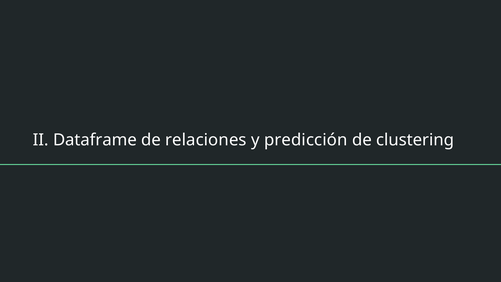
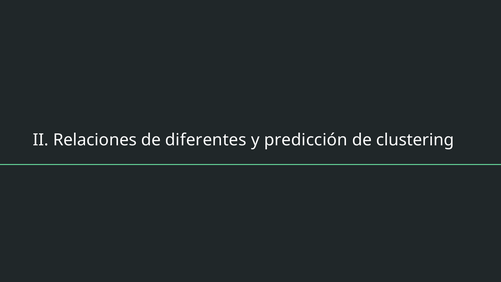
Dataframe: Dataframe -> Relaciones (95, 140)
relaciones: relaciones -> diferentes (206, 140)
